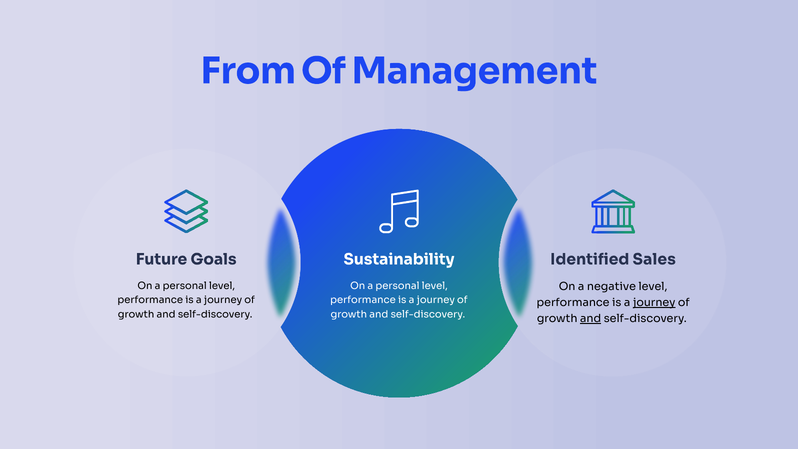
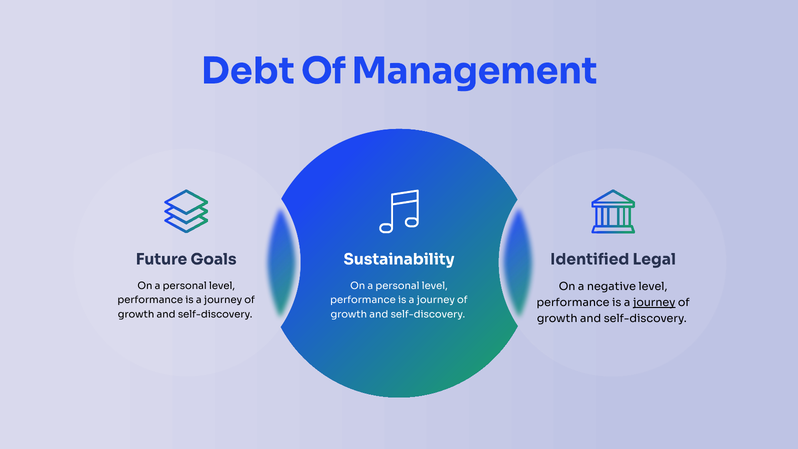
From: From -> Debt (248, 71)
Sales: Sales -> Legal (654, 259)
and underline: present -> none (591, 319)
